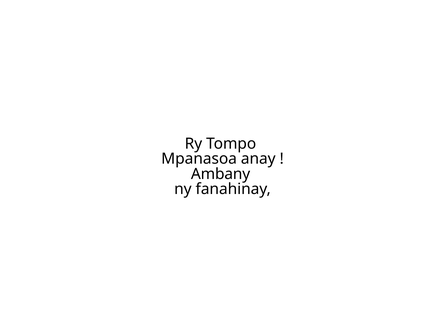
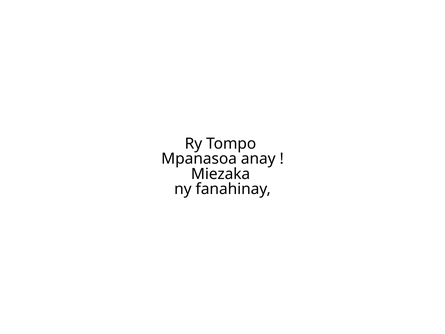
Ambany: Ambany -> Miezaka (221, 174)
